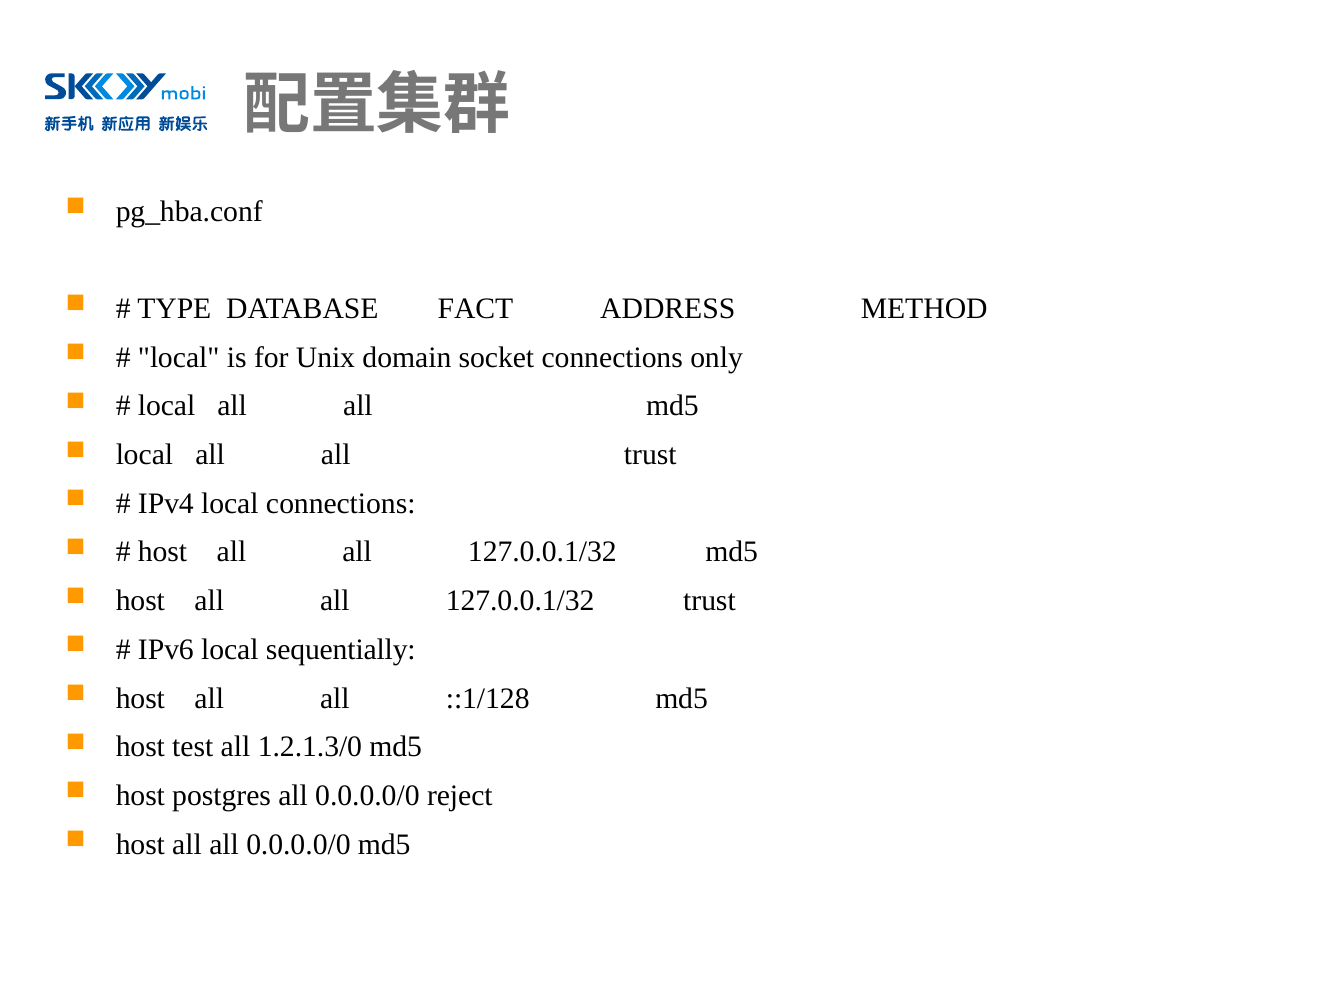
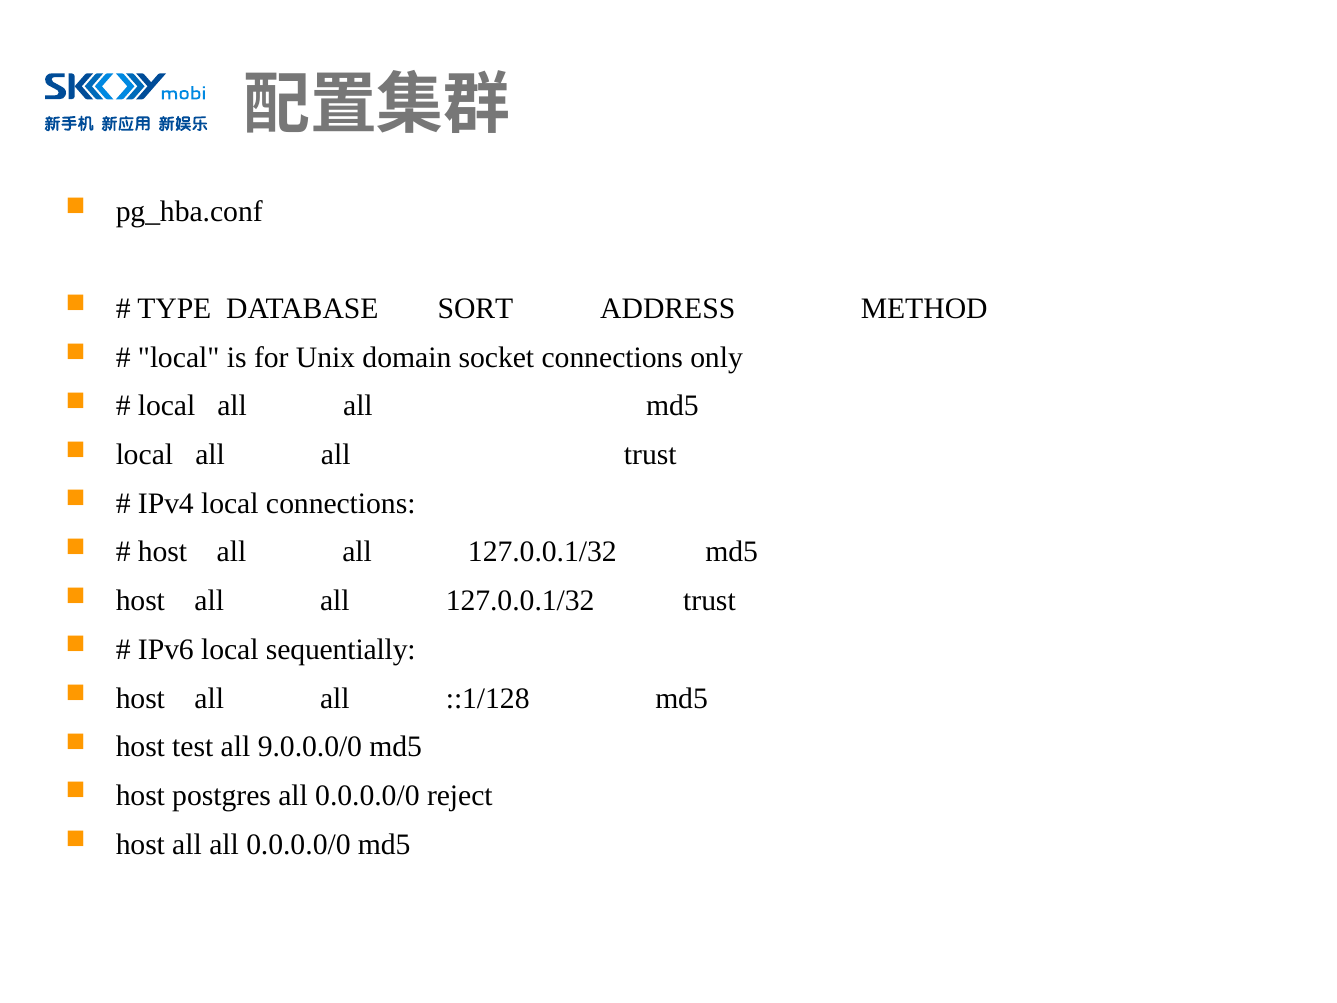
FACT: FACT -> SORT (475, 309)
1.2.1.3/0: 1.2.1.3/0 -> 9.0.0.0/0 (310, 747)
